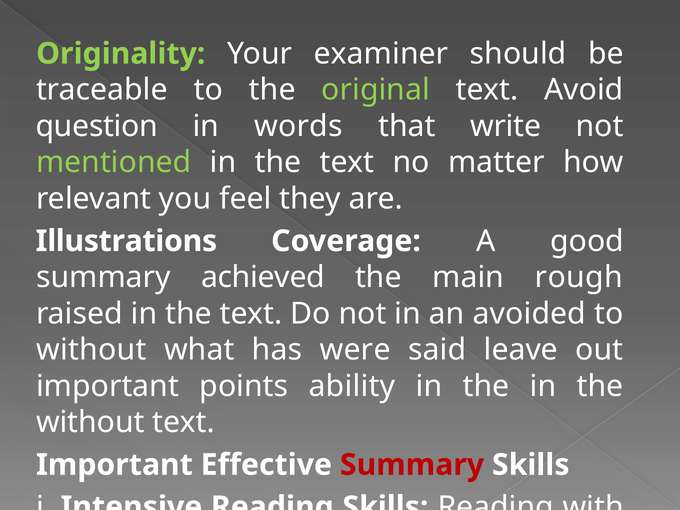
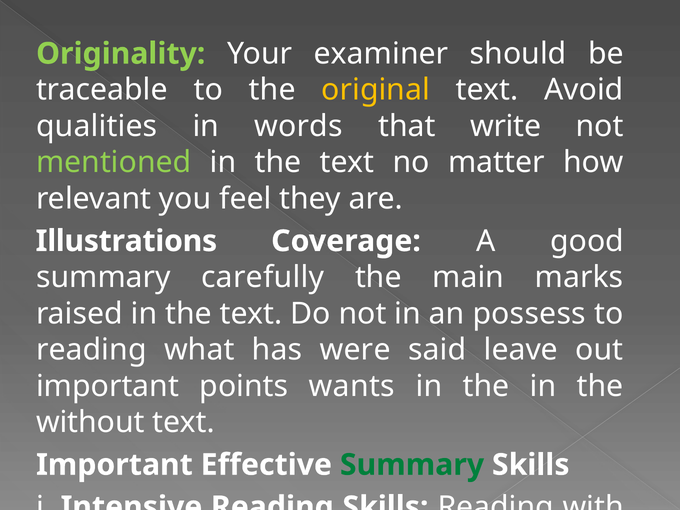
original colour: light green -> yellow (376, 90)
question: question -> qualities (97, 126)
achieved: achieved -> carefully (263, 277)
rough: rough -> marks (579, 277)
avoided: avoided -> possess (529, 314)
without: without -> reading (91, 350)
points ability: ability -> wants (352, 386)
Summary colour: red -> green (412, 465)
